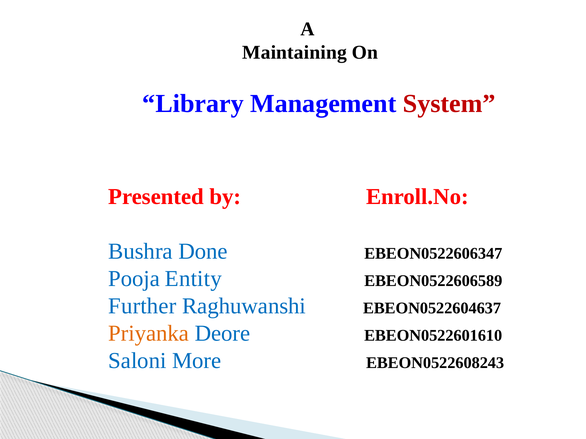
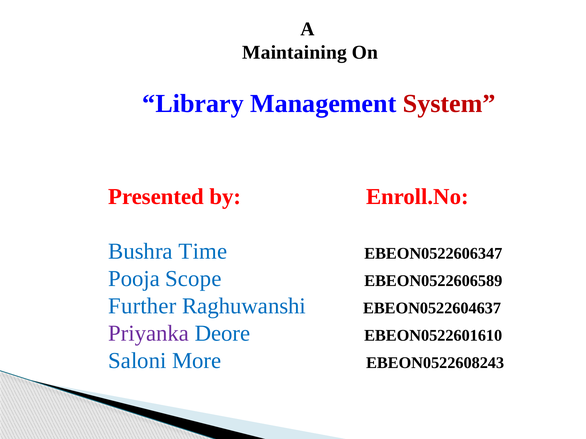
Done: Done -> Time (203, 252)
Entity: Entity -> Scope (193, 279)
Priyanka colour: orange -> purple (149, 334)
